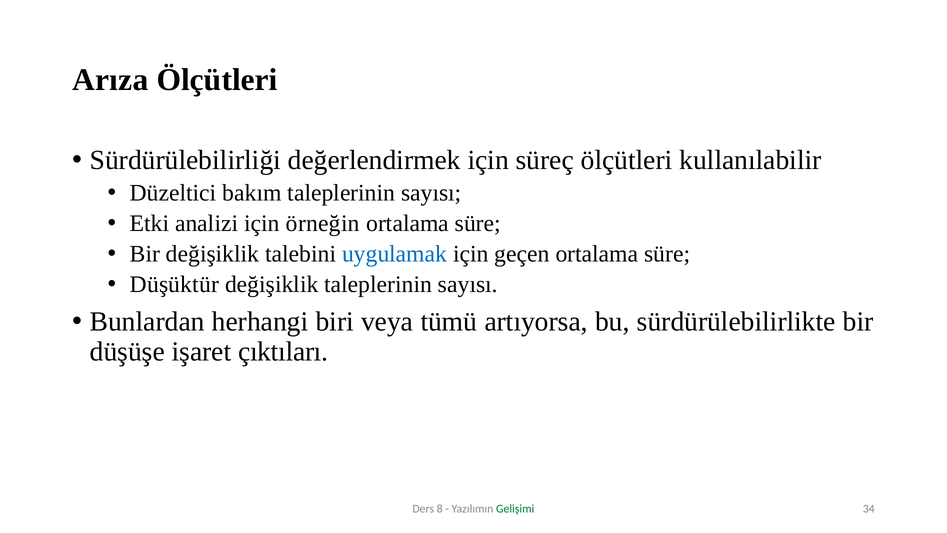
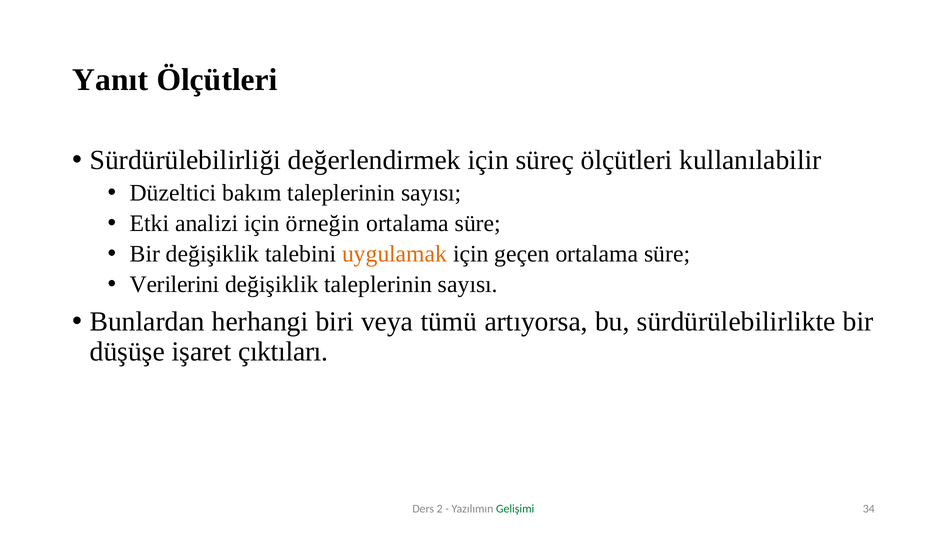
Arıza: Arıza -> Yanıt (110, 80)
uygulamak colour: blue -> orange (395, 254)
Düşüktür: Düşüktür -> Verilerini (175, 284)
8: 8 -> 2 (440, 509)
